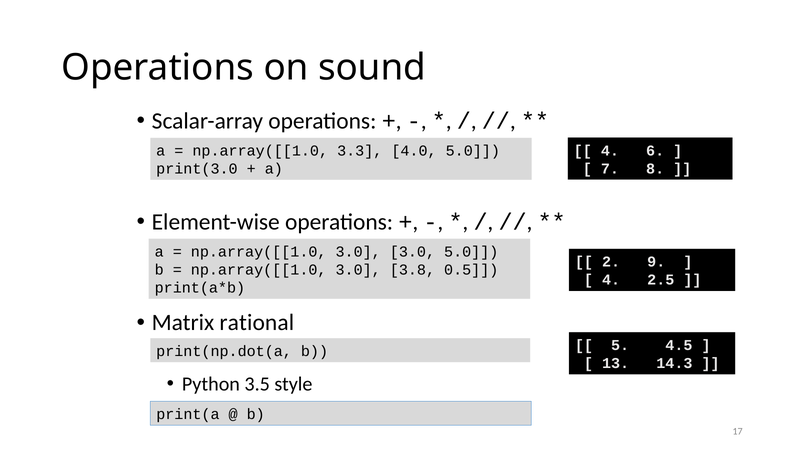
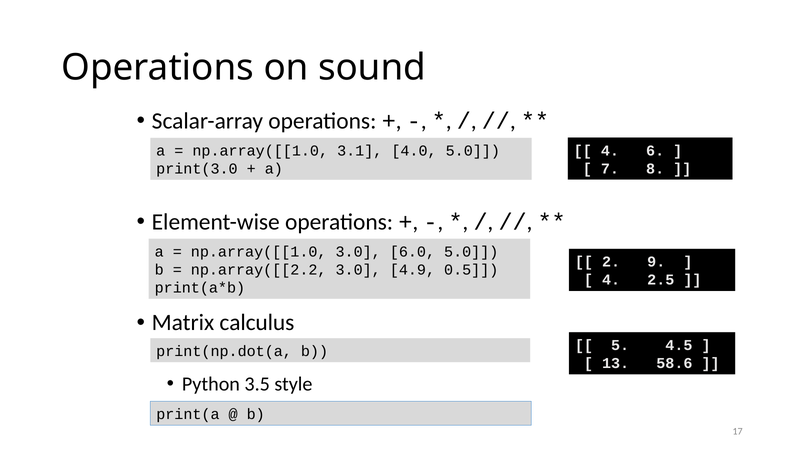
3.3: 3.3 -> 3.1 (360, 151)
3.0 3.0: 3.0 -> 6.0 (412, 252)
np.array([[1.0: np.array([[1.0 -> np.array([[2.2 (259, 270)
3.8: 3.8 -> 4.9 (412, 270)
rational: rational -> calculus (257, 323)
14.3: 14.3 -> 58.6 (674, 364)
